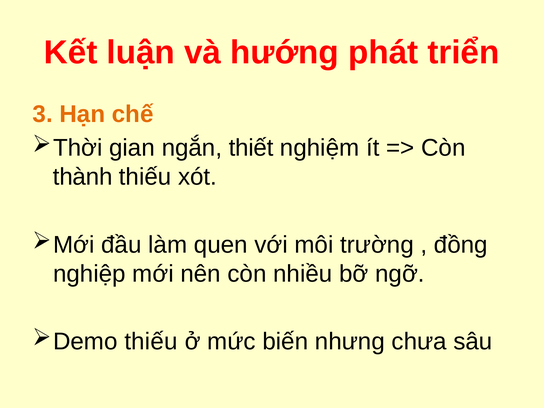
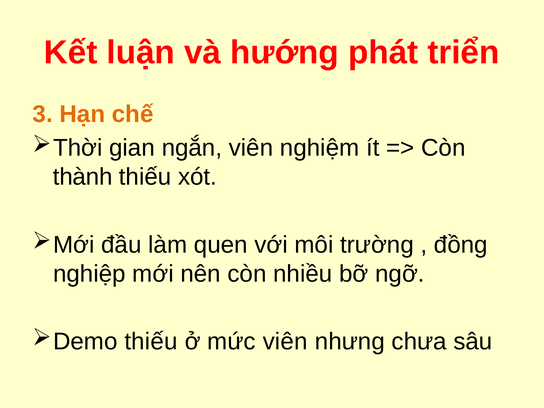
ngắn thiết: thiết -> viên (251, 148)
mức biến: biến -> viên (285, 341)
